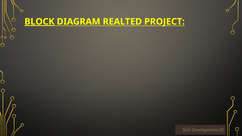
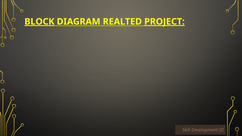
PROJECT underline: none -> present (164, 22)
